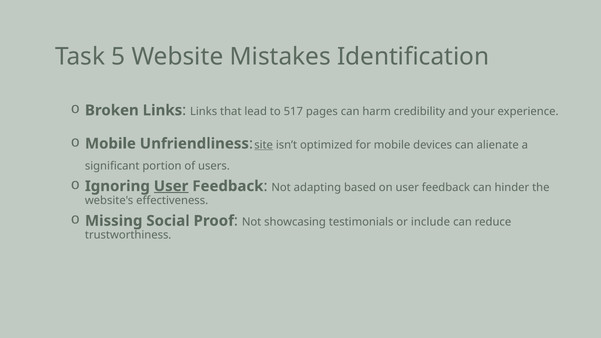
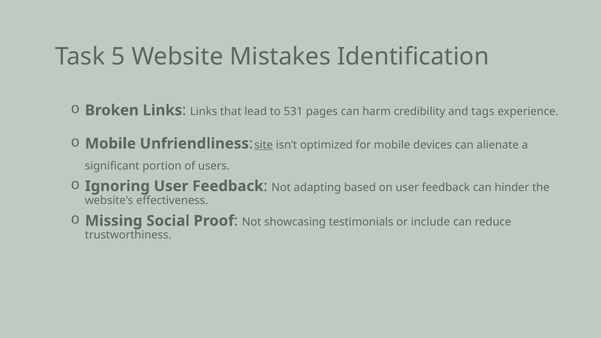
517: 517 -> 531 (293, 112)
your: your -> tags (483, 112)
User underline: present -> none (171, 186)
